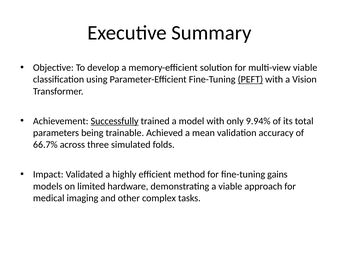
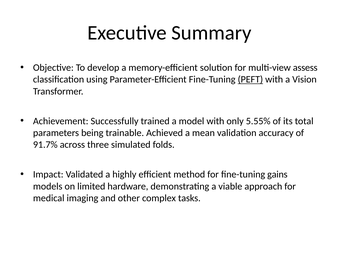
multi-view viable: viable -> assess (305, 68)
Successfully underline: present -> none (115, 121)
9.94%: 9.94% -> 5.55% (258, 121)
66.7%: 66.7% -> 91.7% (45, 145)
